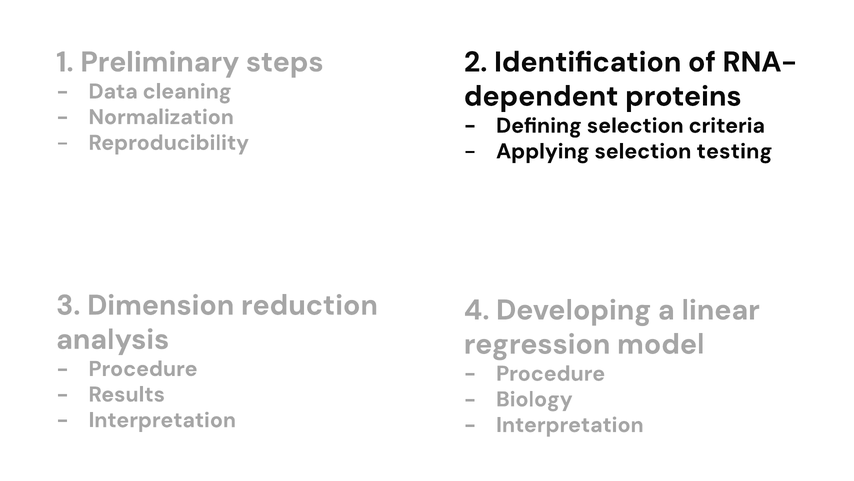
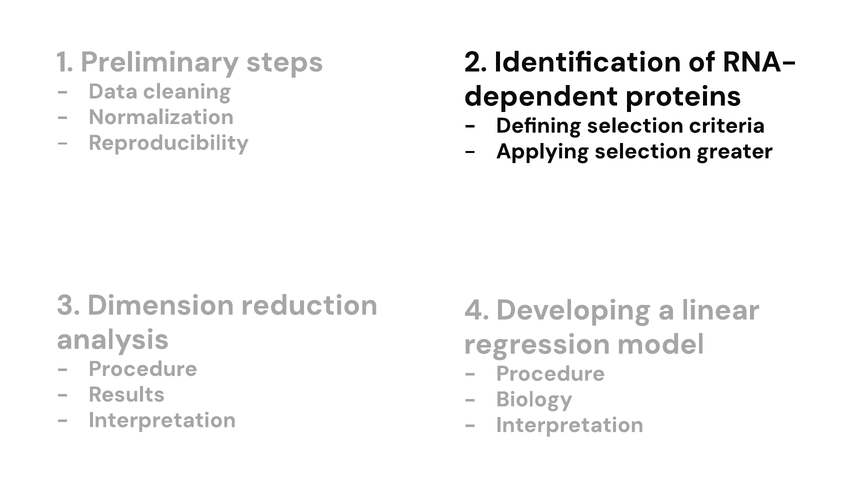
testing: testing -> greater (735, 151)
